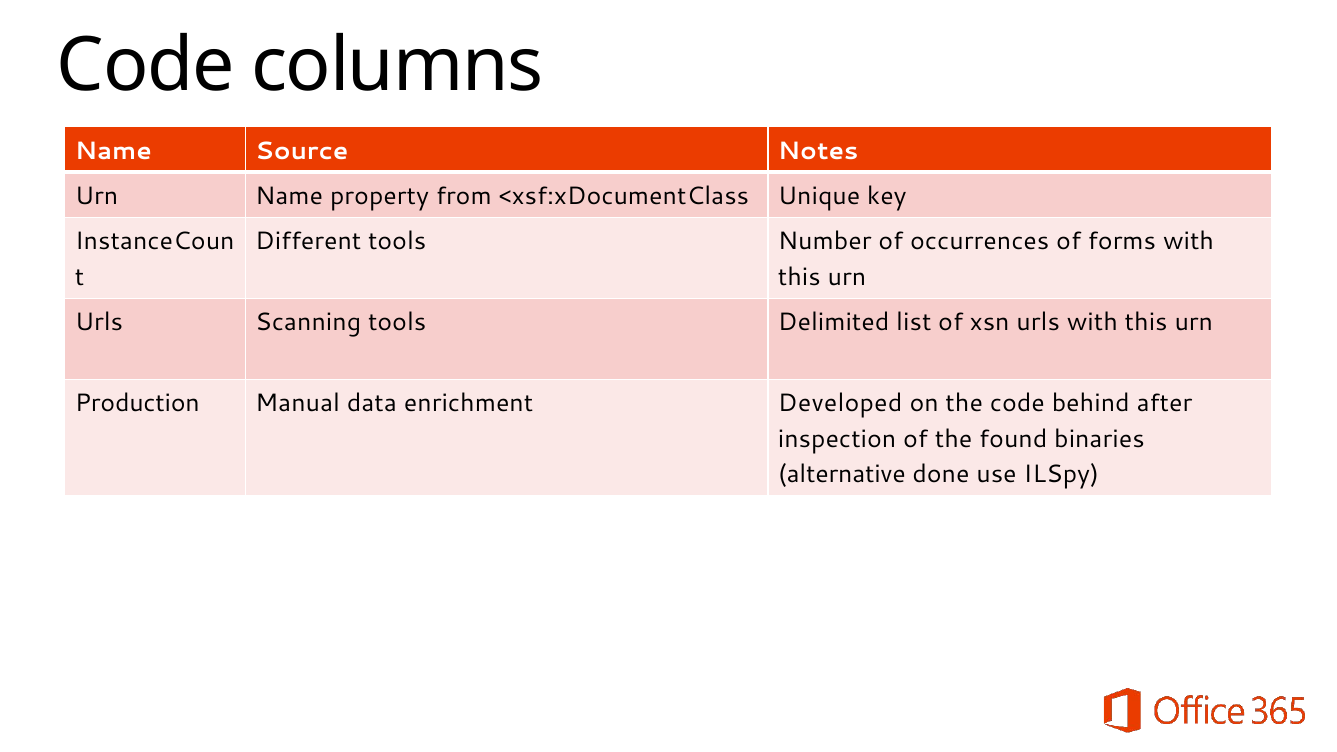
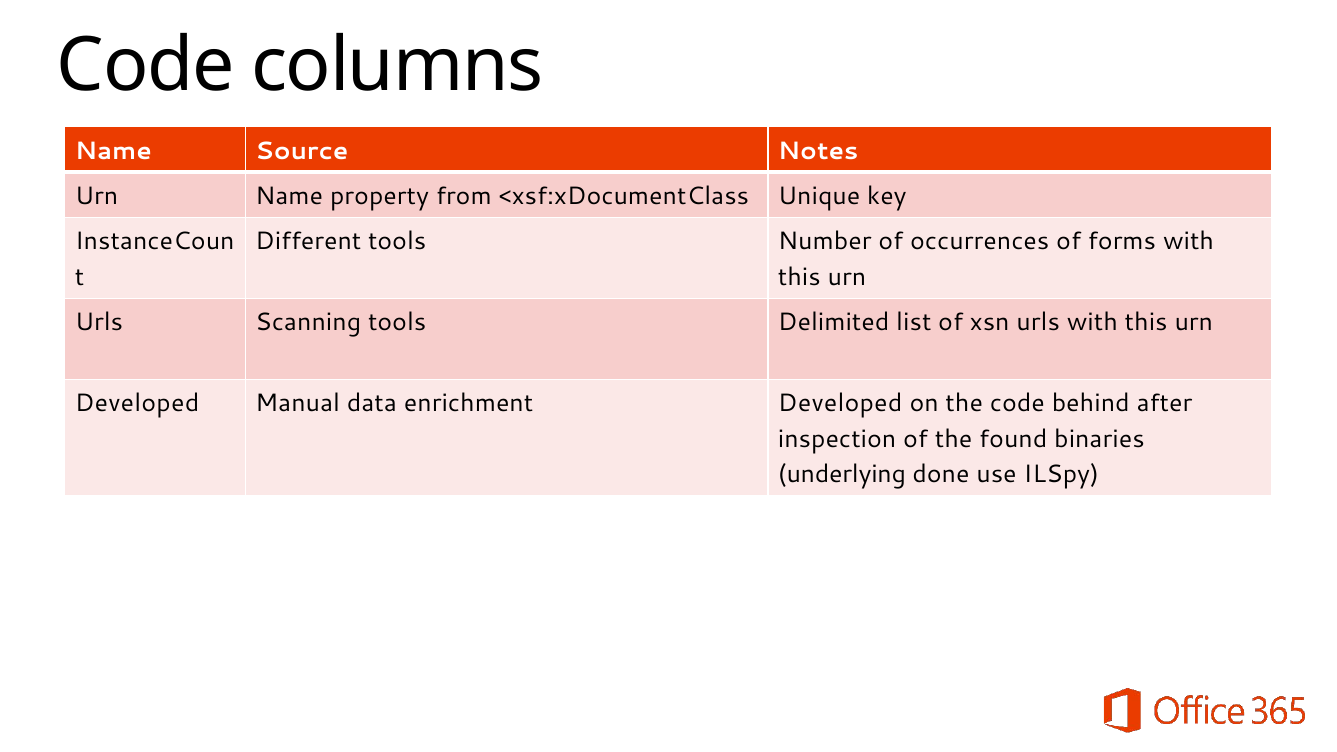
Production: Production -> Developed (137, 404)
alternative: alternative -> underlying (842, 474)
